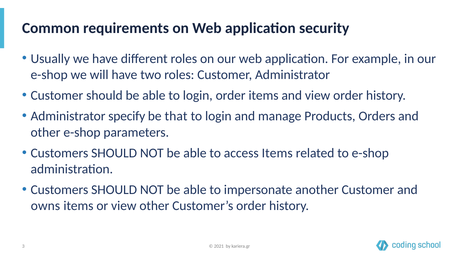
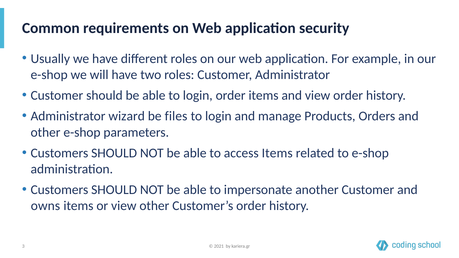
specify: specify -> wizard (127, 116)
that: that -> files (176, 116)
